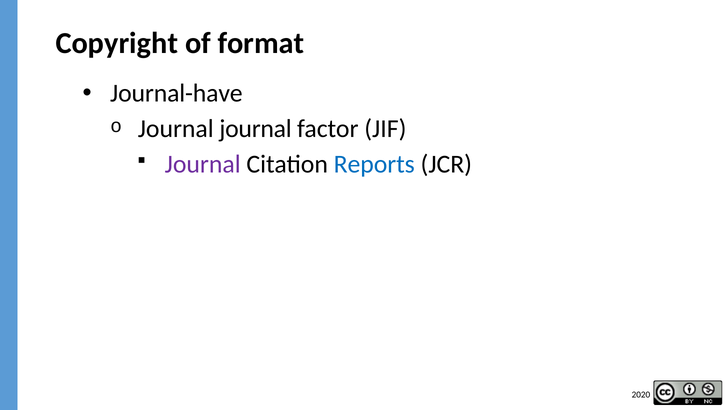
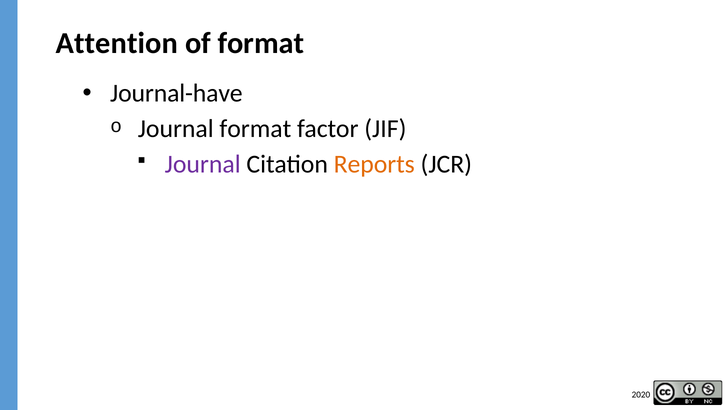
Copyright: Copyright -> Attention (117, 43)
Journal journal: journal -> format (255, 129)
Reports colour: blue -> orange (374, 164)
